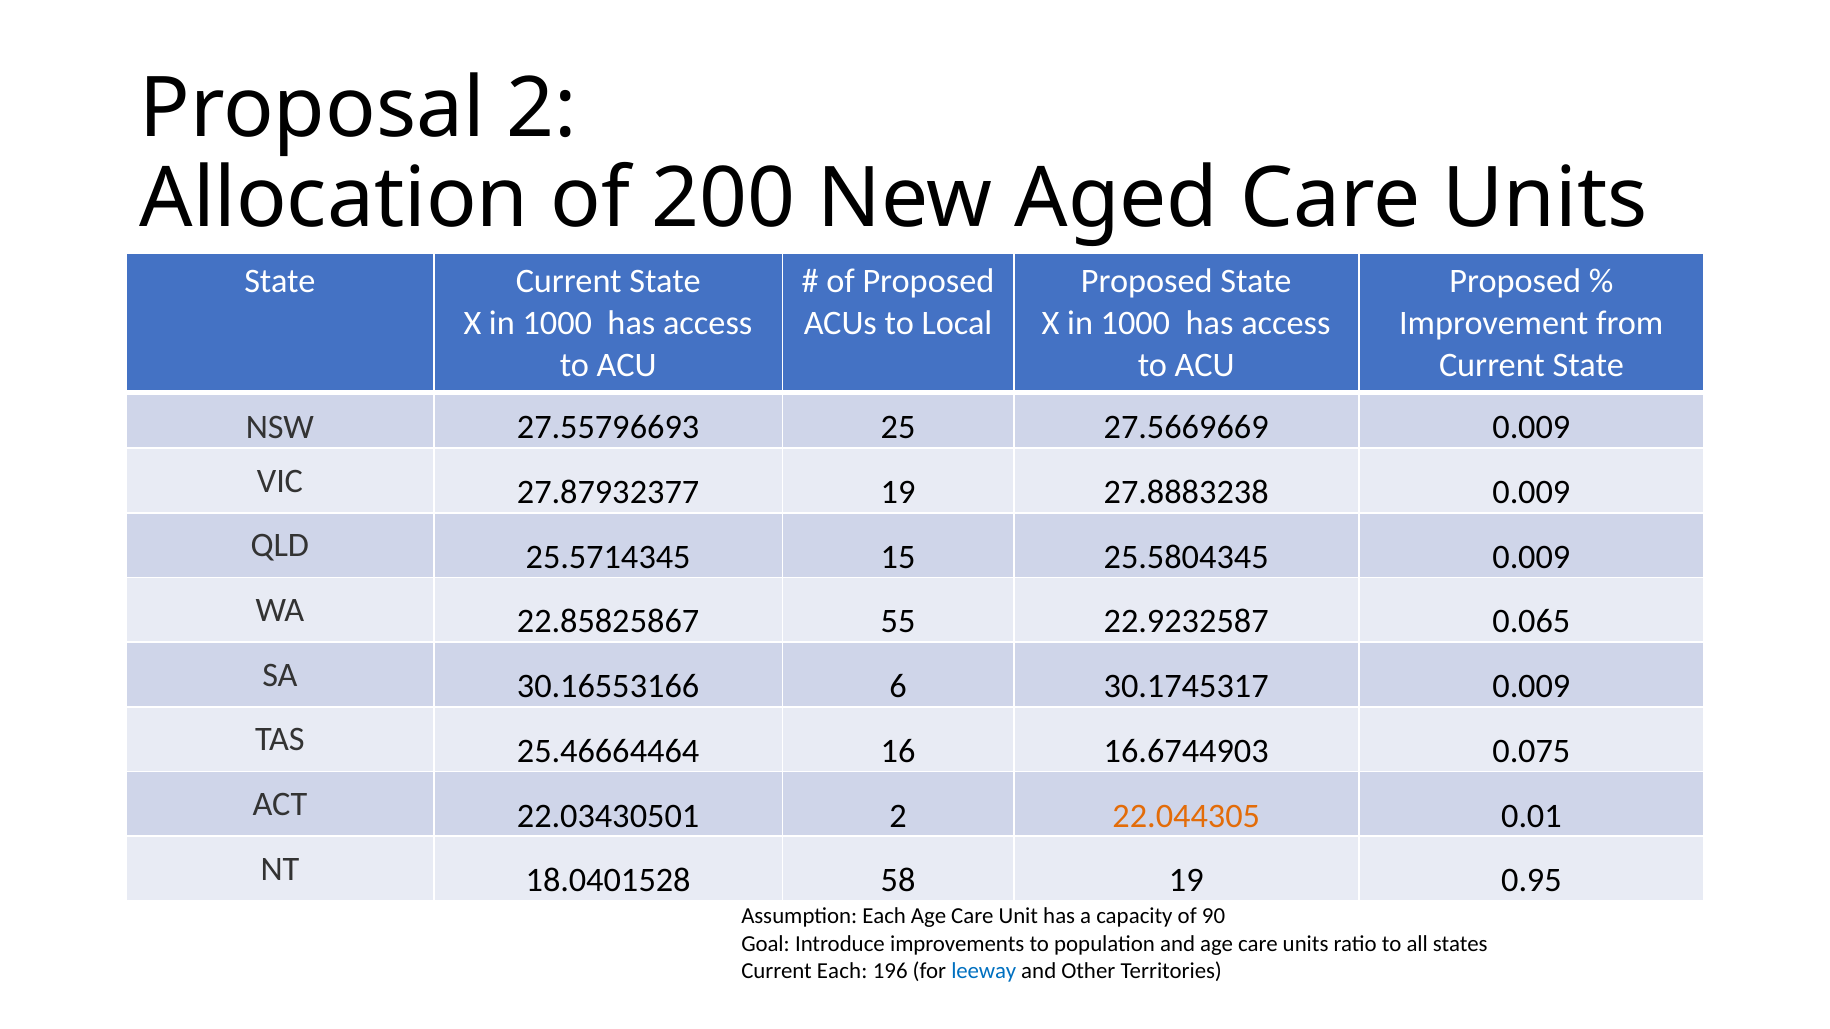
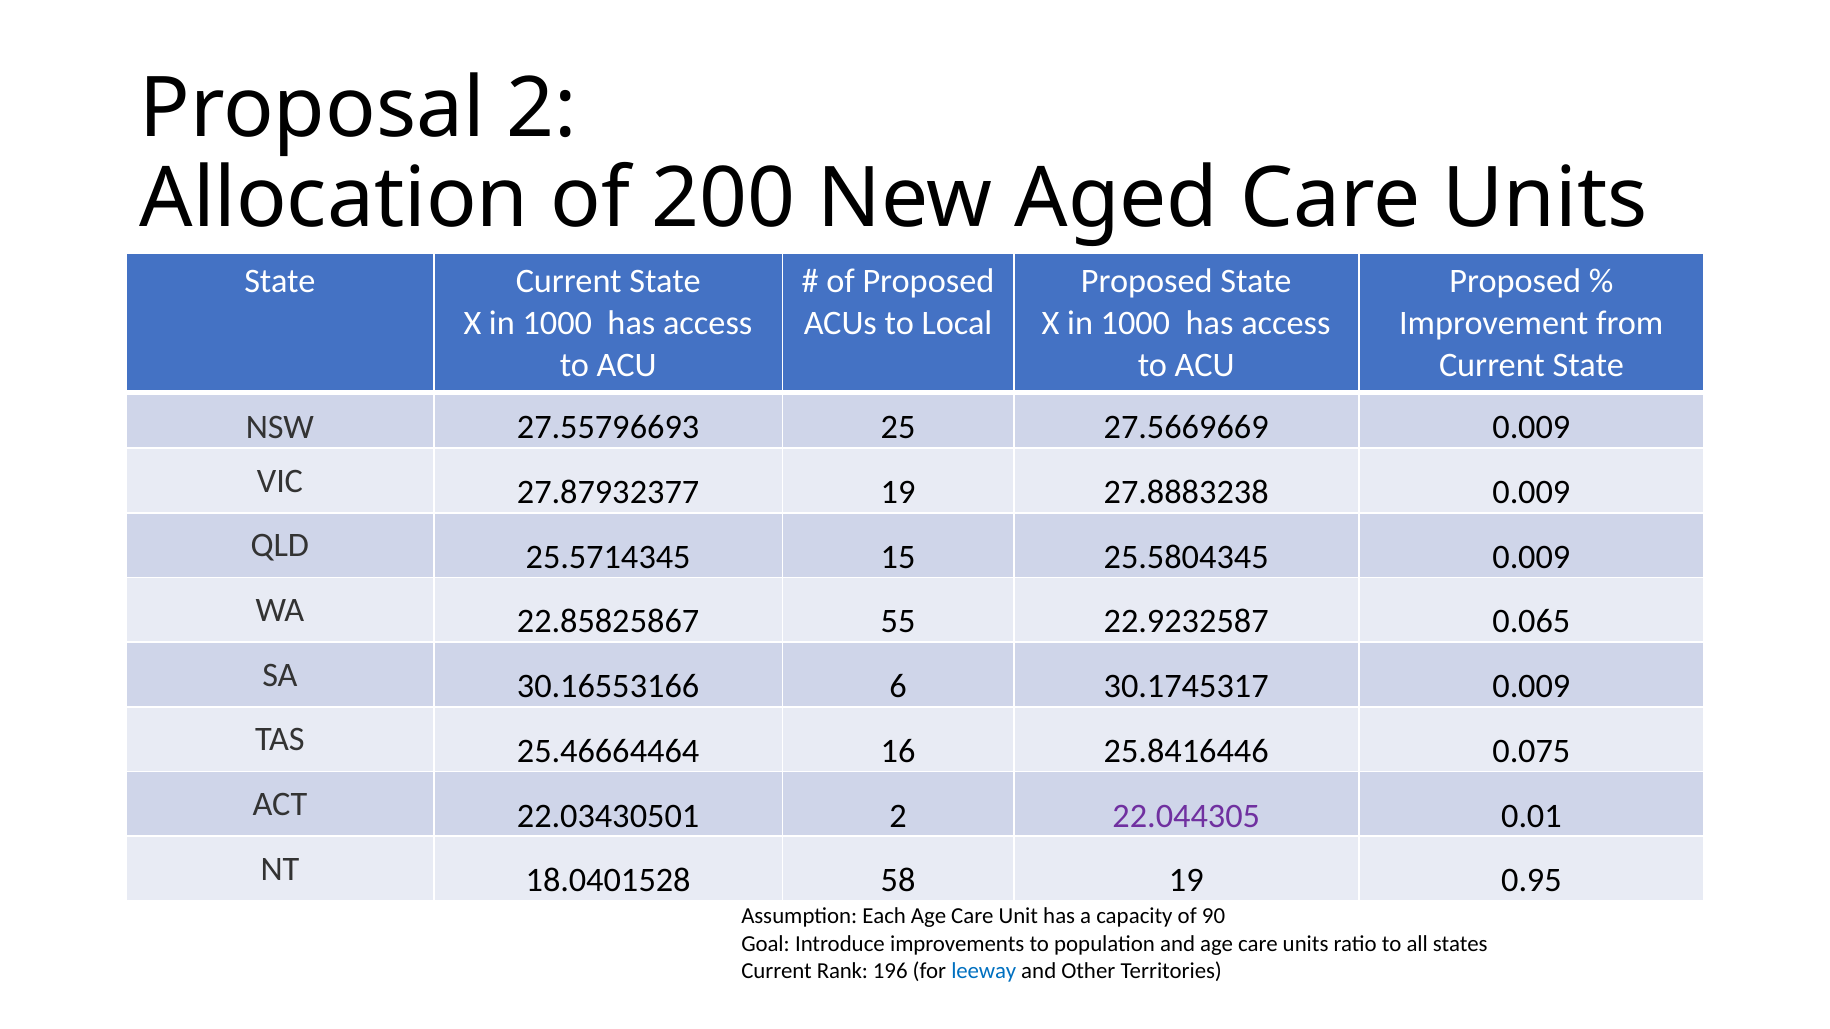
16.6744903: 16.6744903 -> 25.8416446 (1186, 751)
22.044305 colour: orange -> purple (1186, 816)
Current Each: Each -> Rank (842, 971)
